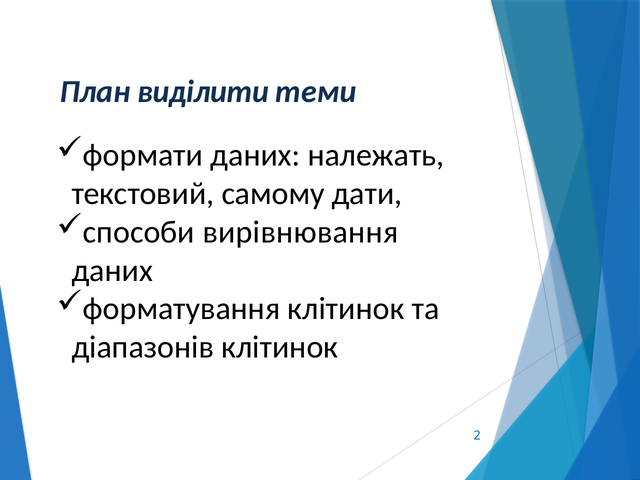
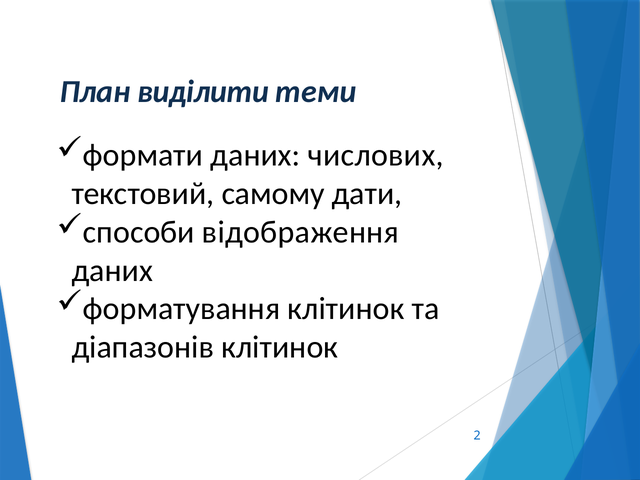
належать: належать -> числових (376, 155)
вирівнювання: вирівнювання -> відображення (300, 232)
